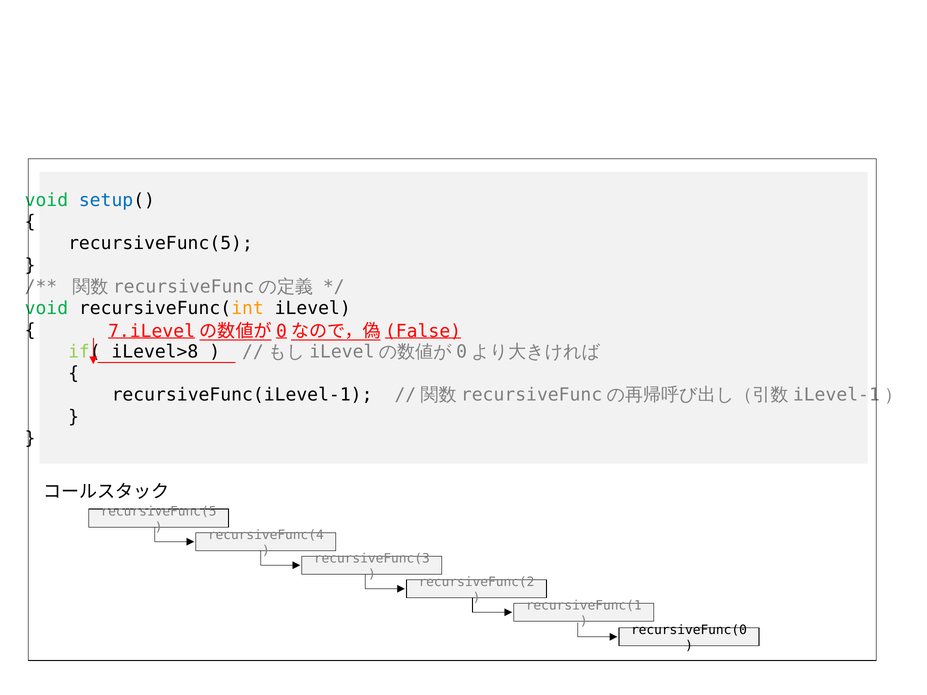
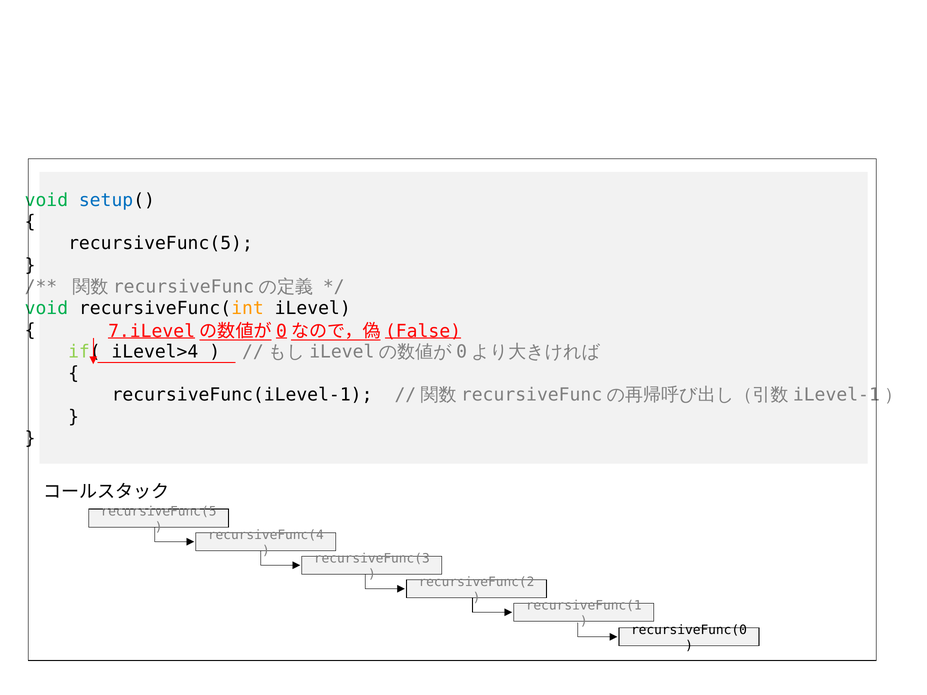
iLevel>8: iLevel>8 -> iLevel>4 (155, 352)
